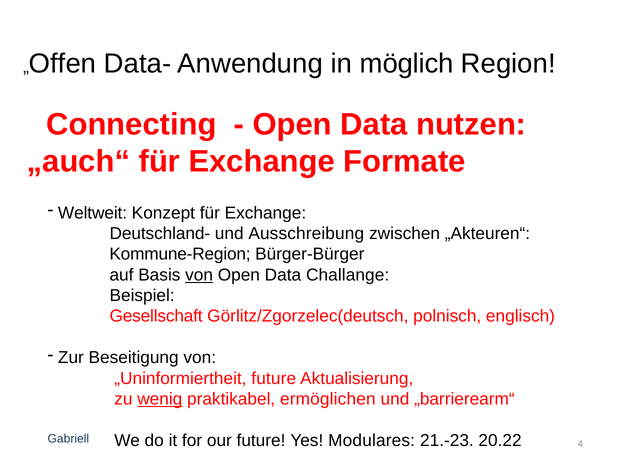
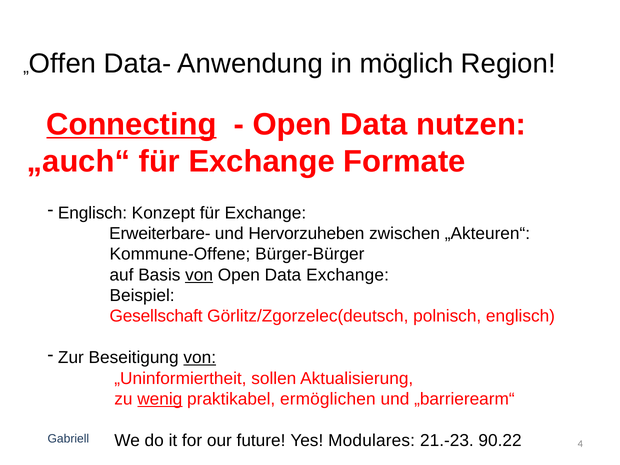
Connecting underline: none -> present (131, 124)
Weltweit: Weltweit -> Englisch (93, 213)
Deutschland-: Deutschland- -> Erweiterbare- (160, 234)
Ausschreibung: Ausschreibung -> Hervorzuheben (306, 234)
Kommune-Region: Kommune-Region -> Kommune-Offene (180, 254)
Data Challange: Challange -> Exchange (348, 275)
von underline: none -> present (200, 358)
„Uninformiertheit future: future -> sollen (274, 378)
20.22: 20.22 -> 90.22 (500, 440)
